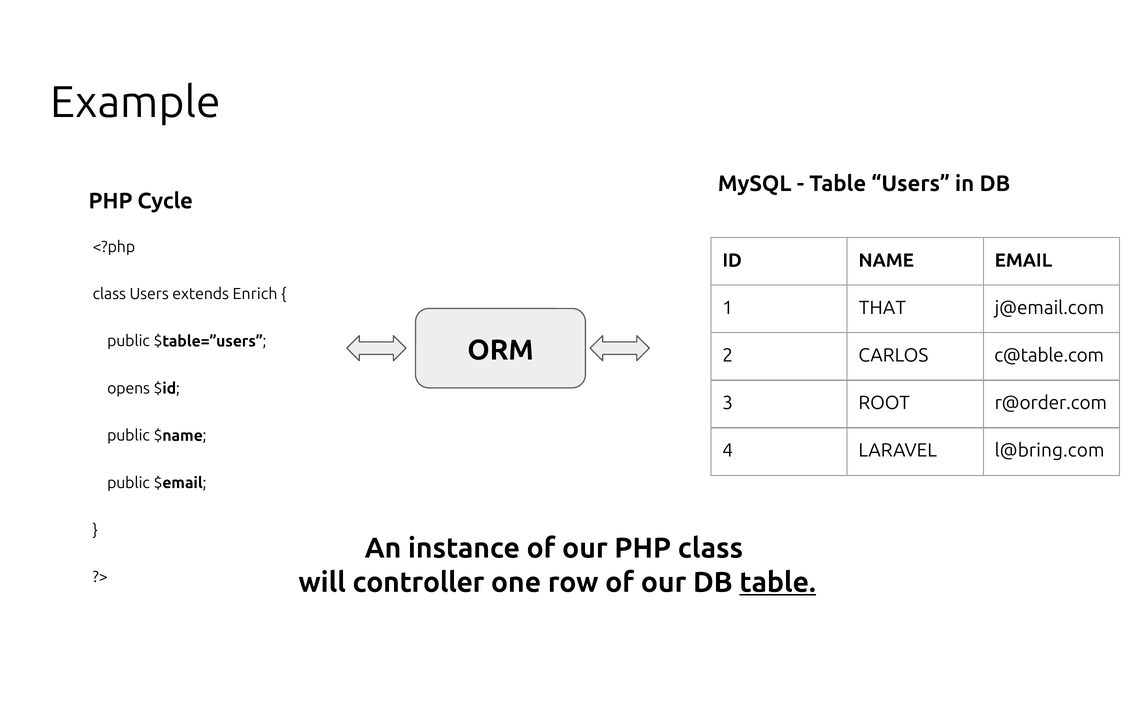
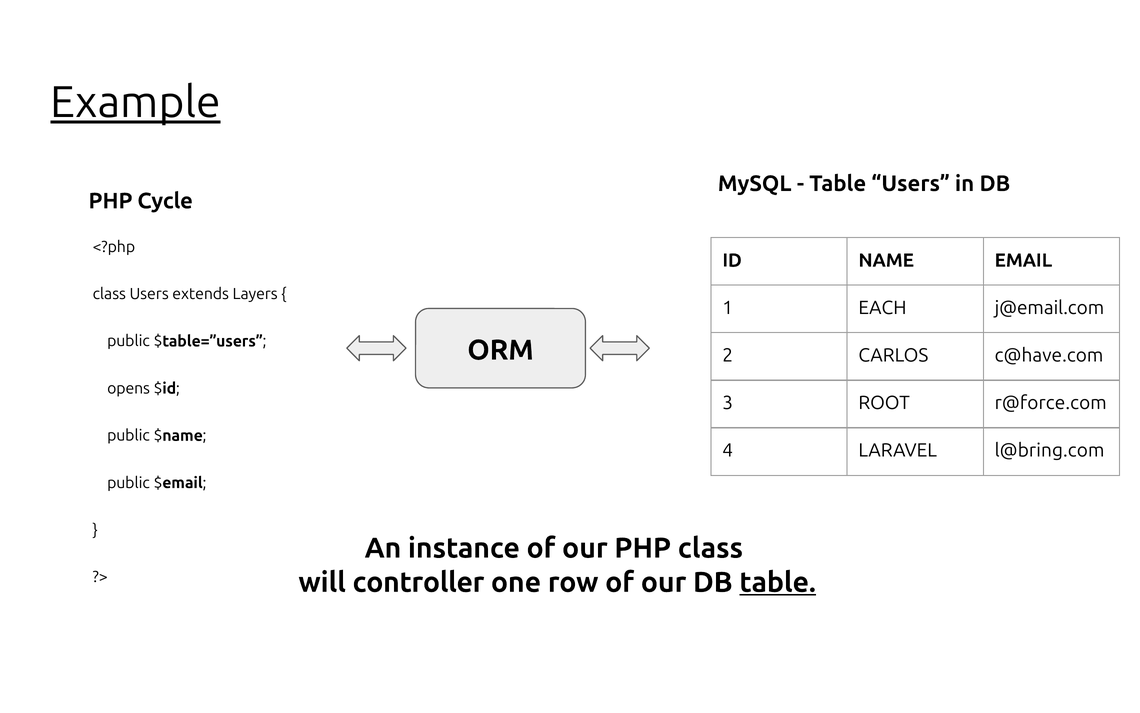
Example underline: none -> present (135, 103)
Enrich: Enrich -> Layers (255, 294)
THAT: THAT -> EACH (882, 308)
c@table.com: c@table.com -> c@have.com (1049, 355)
r@order.com: r@order.com -> r@force.com (1051, 403)
